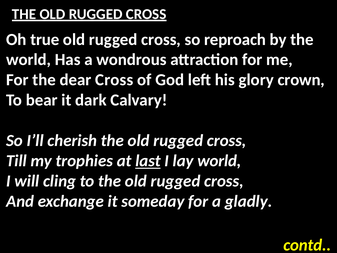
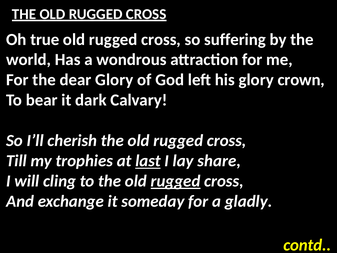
reproach: reproach -> suffering (235, 39)
dear Cross: Cross -> Glory (114, 80)
lay world: world -> share (219, 161)
rugged underline: none -> present (176, 181)
